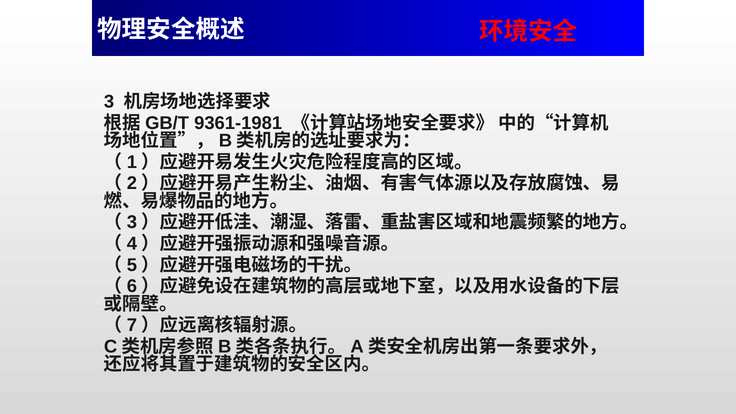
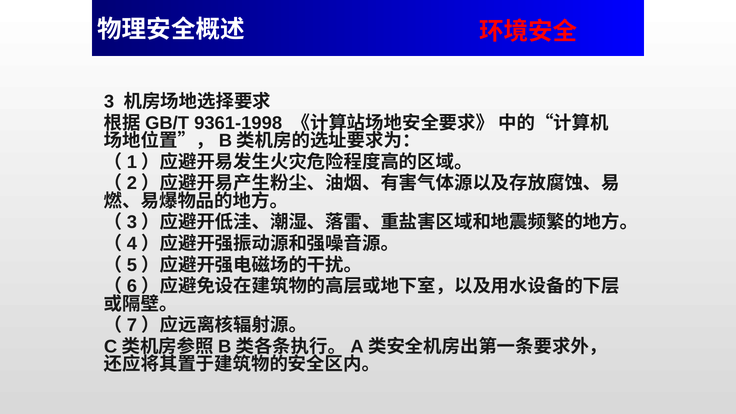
9361-1981: 9361-1981 -> 9361-1998 (238, 123)
